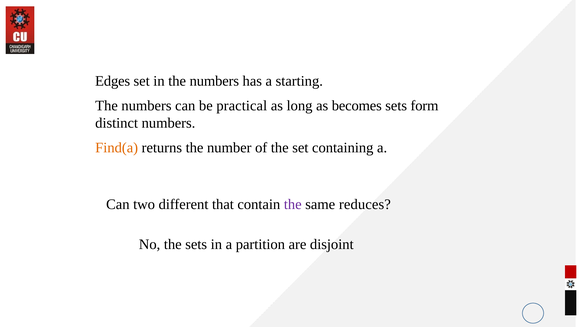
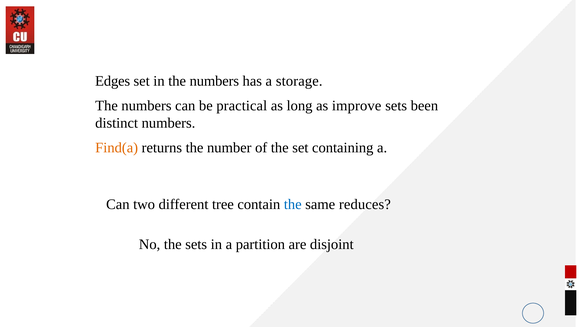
starting: starting -> storage (299, 81)
becomes: becomes -> improve (357, 106)
form: form -> been (424, 106)
that: that -> tree (223, 205)
the colour: purple -> blue (293, 205)
